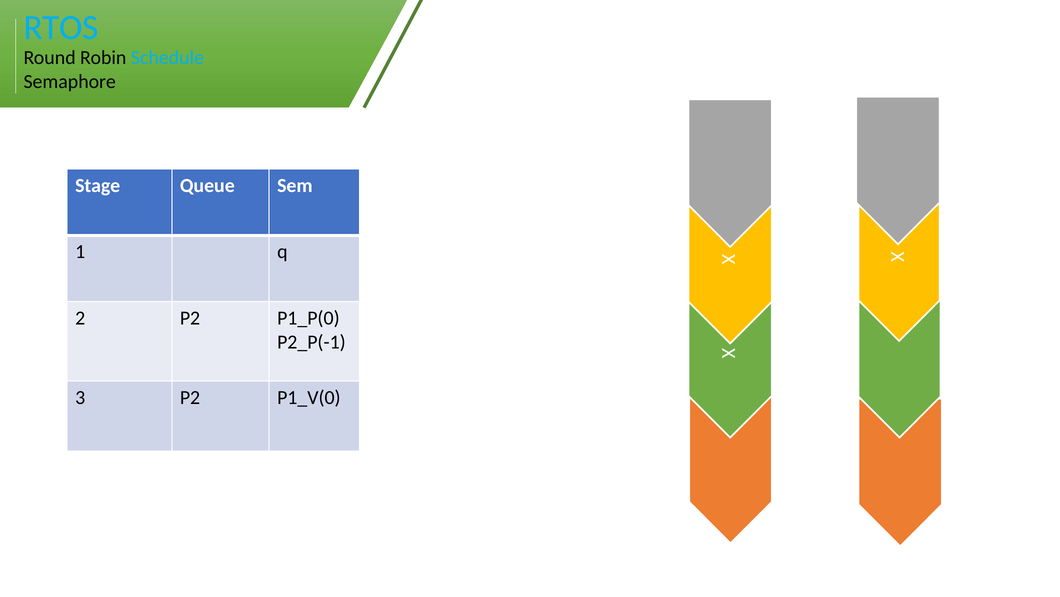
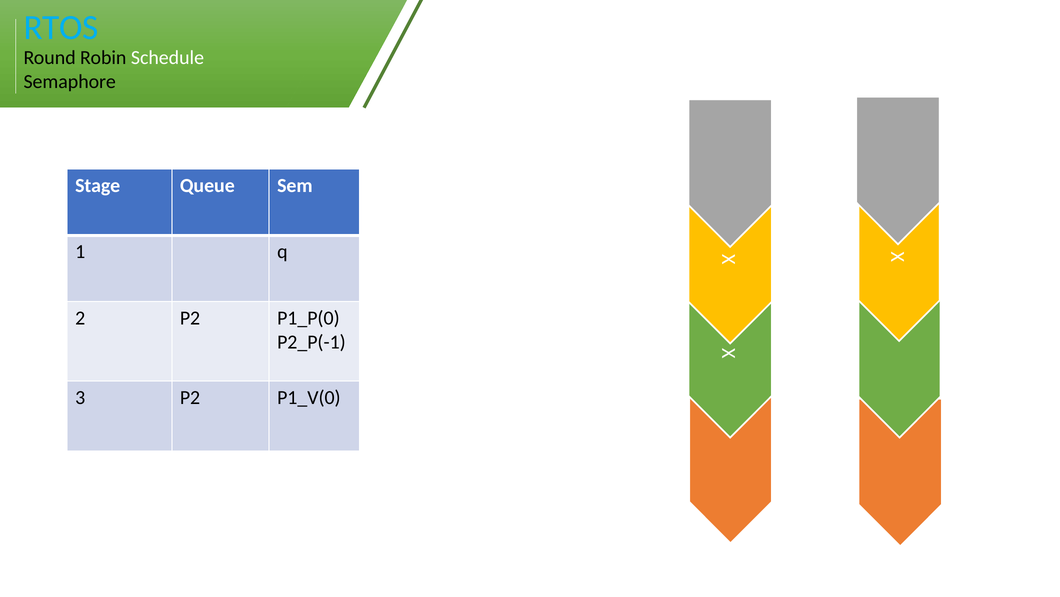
Schedule colour: light blue -> white (167, 58)
